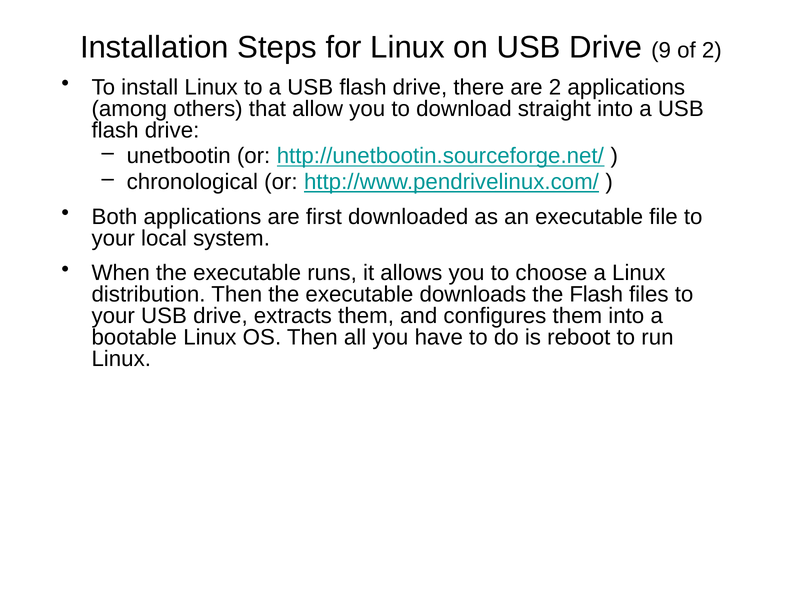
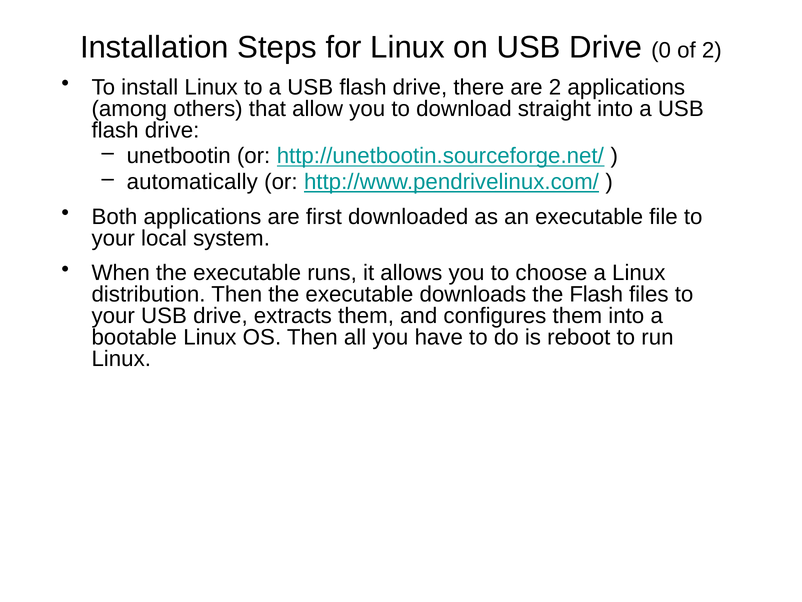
9: 9 -> 0 (661, 51)
chronological: chronological -> automatically (192, 182)
